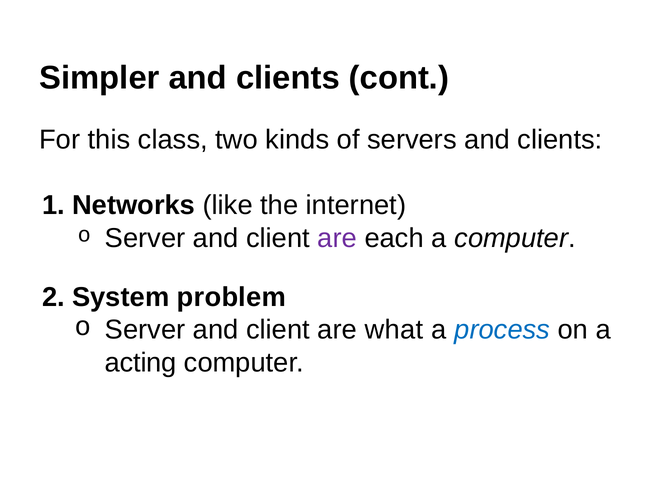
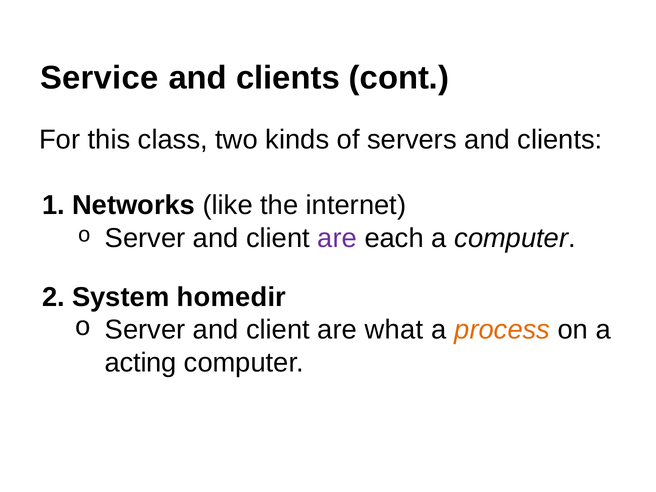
Simpler: Simpler -> Service (99, 78)
problem: problem -> homedir (231, 297)
process colour: blue -> orange (502, 330)
